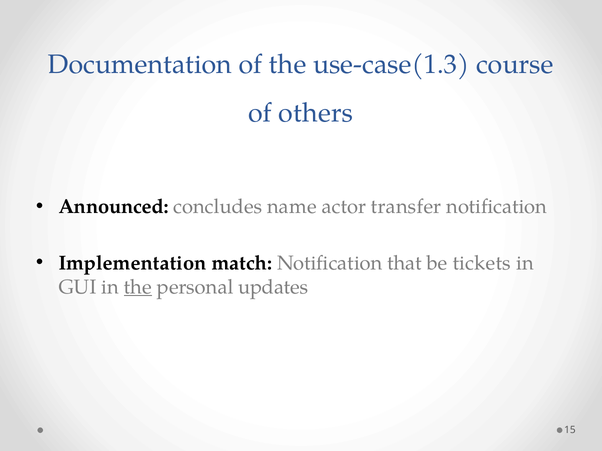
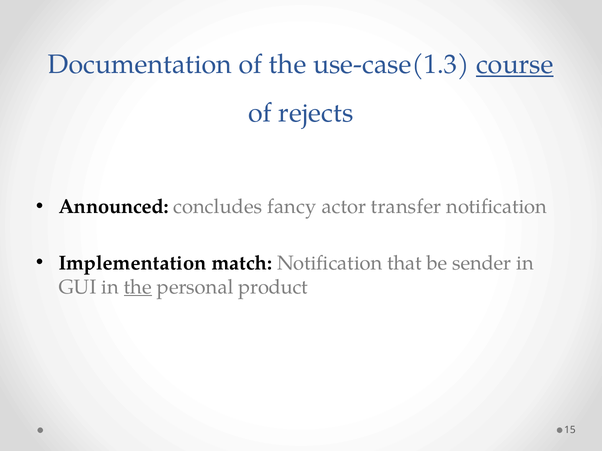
course underline: none -> present (515, 65)
others: others -> rejects (316, 113)
name: name -> fancy (292, 207)
tickets: tickets -> sender (482, 263)
updates: updates -> product (273, 287)
